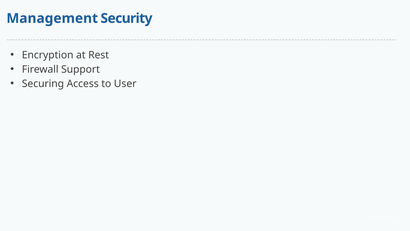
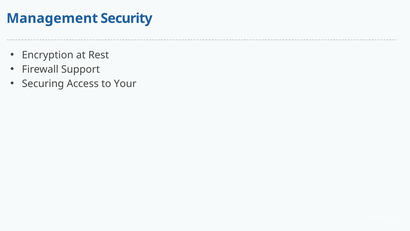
User: User -> Your (125, 84)
